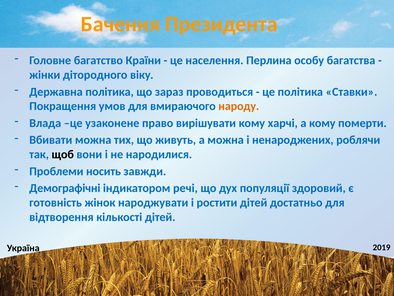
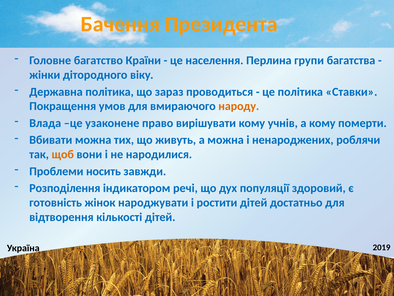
особу: особу -> групи (309, 60)
харчі: харчі -> учнів (283, 123)
щоб colour: black -> orange (63, 154)
Демографічні: Демографічні -> Розподілення (65, 188)
